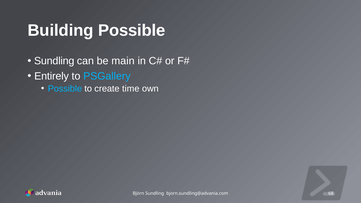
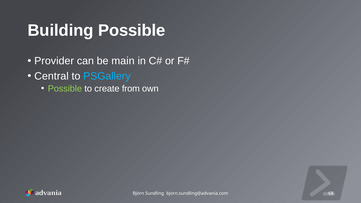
Sundling: Sundling -> Provider (54, 61)
Entirely: Entirely -> Central (51, 76)
Possible colour: light blue -> light green (65, 89)
time: time -> from (131, 89)
